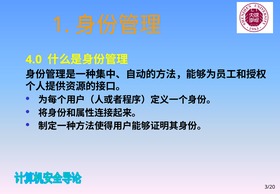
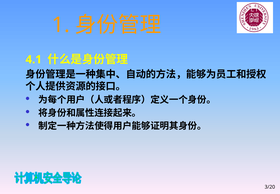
4.0: 4.0 -> 4.1 (34, 59)
